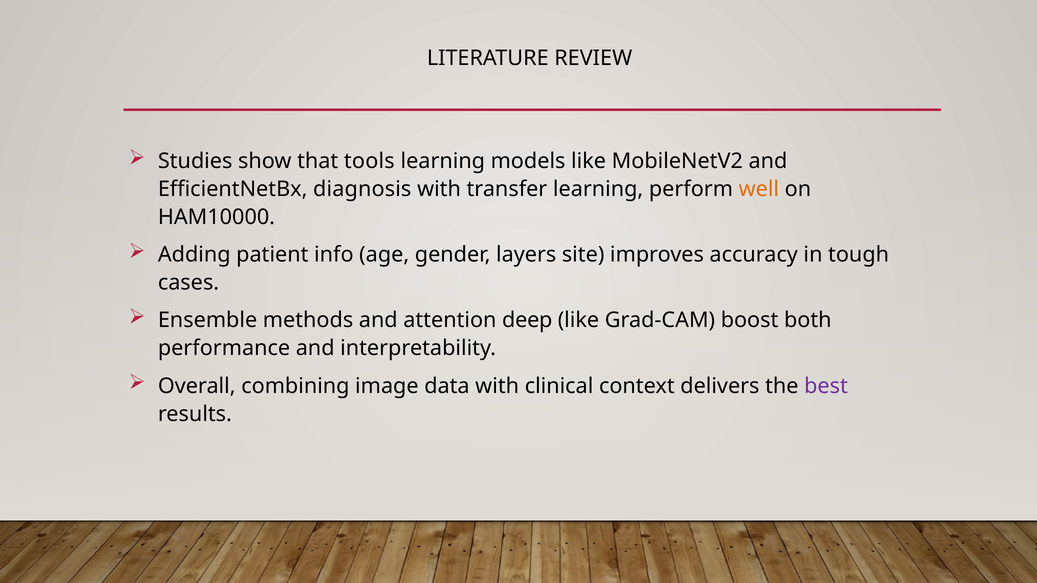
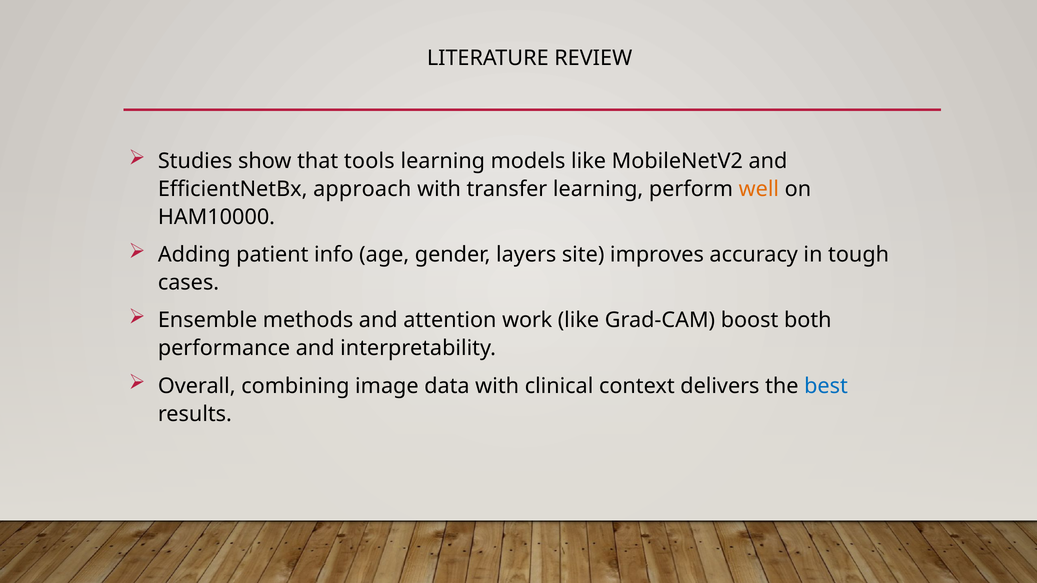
diagnosis: diagnosis -> approach (362, 189)
deep: deep -> work (527, 320)
best colour: purple -> blue (826, 386)
